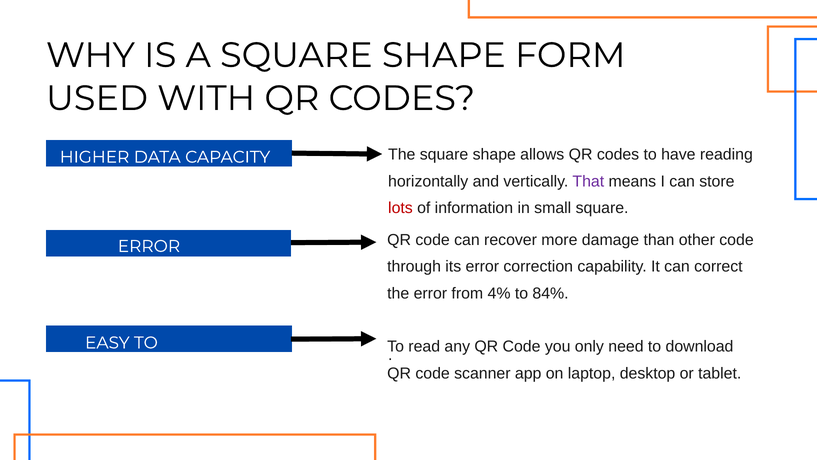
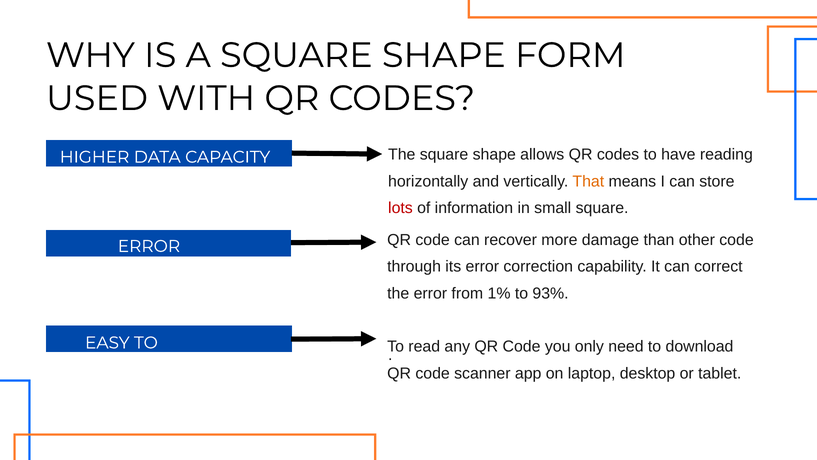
That colour: purple -> orange (588, 181)
4%: 4% -> 1% (499, 293)
84%: 84% -> 93% (551, 293)
